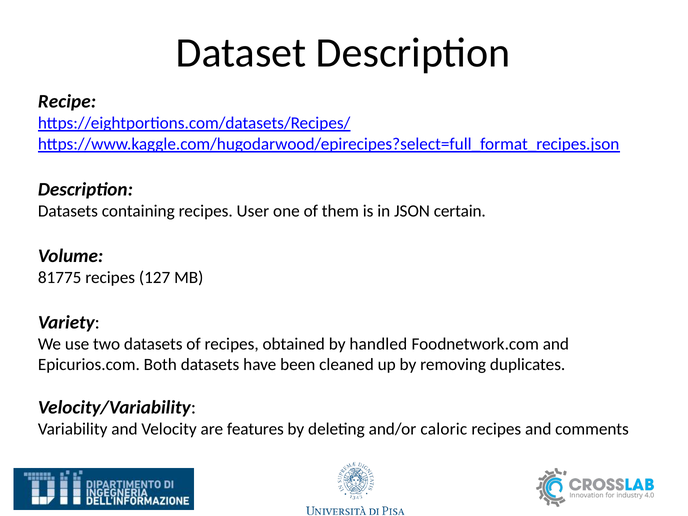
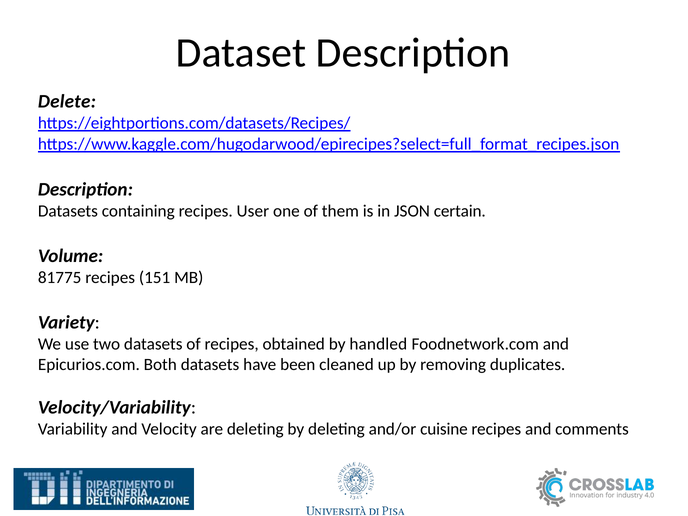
Recipe: Recipe -> Delete (67, 101)
127: 127 -> 151 (155, 278)
are features: features -> deleting (255, 429)
caloric: caloric -> cuisine (444, 429)
